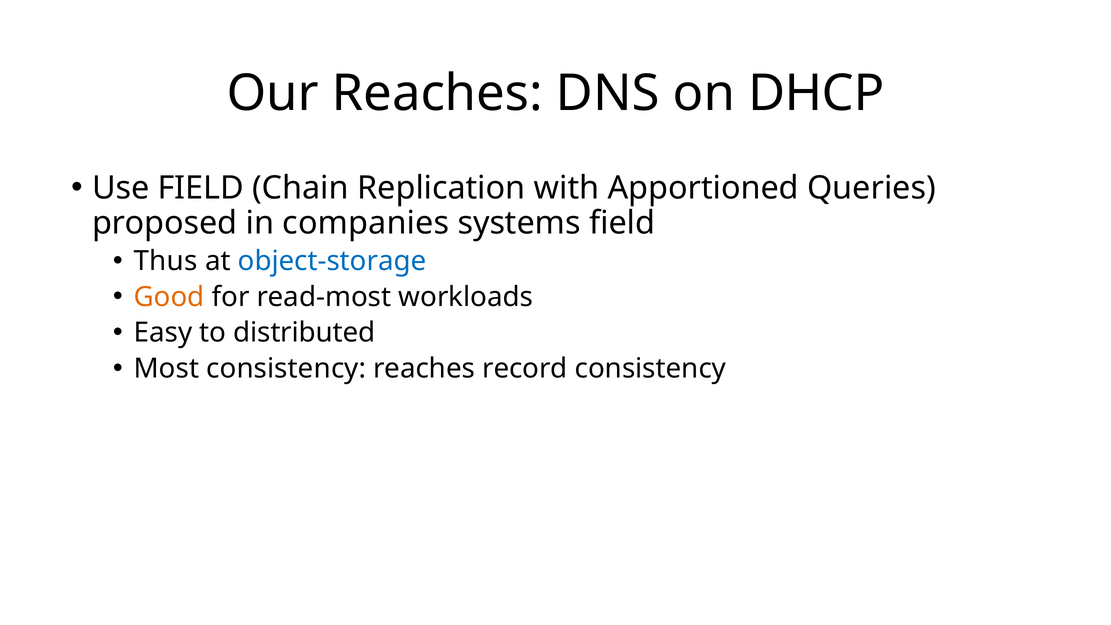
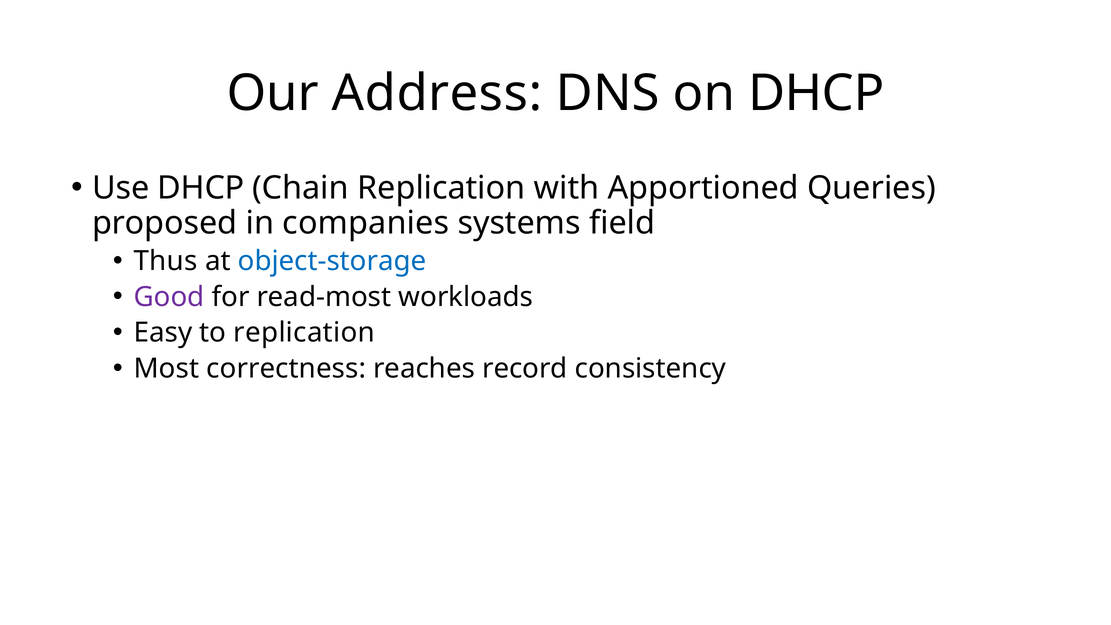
Our Reaches: Reaches -> Address (437, 93)
Use FIELD: FIELD -> DHCP (201, 188)
Good colour: orange -> purple (169, 297)
to distributed: distributed -> replication (304, 333)
Most consistency: consistency -> correctness (286, 368)
